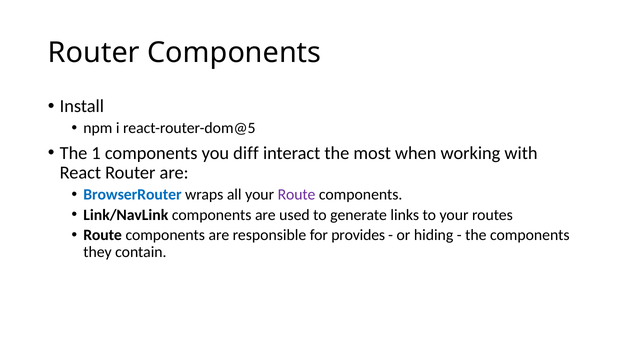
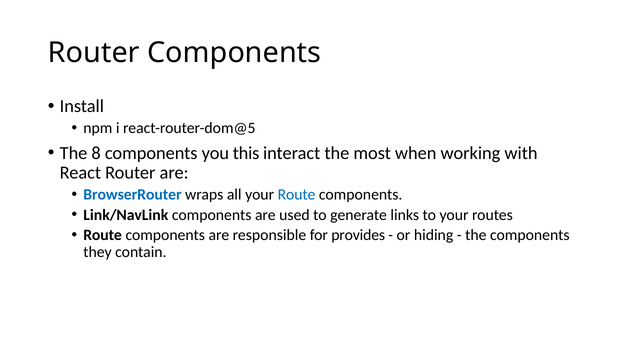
1: 1 -> 8 (96, 153)
diff: diff -> this (246, 153)
Route colour: purple -> blue (297, 194)
